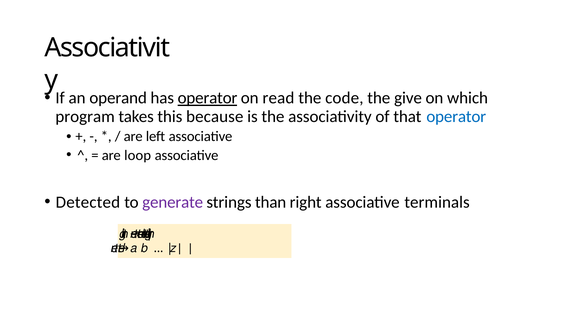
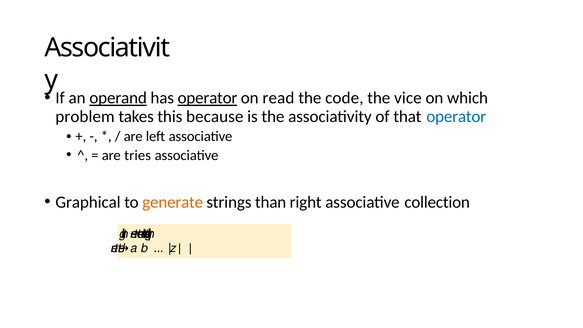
operand underline: none -> present (118, 98)
give: give -> vice (408, 98)
program: program -> problem (85, 116)
loop: loop -> tries (138, 155)
Detected: Detected -> Graphical (88, 202)
generate colour: purple -> orange (173, 202)
terminals: terminals -> collection (437, 202)
